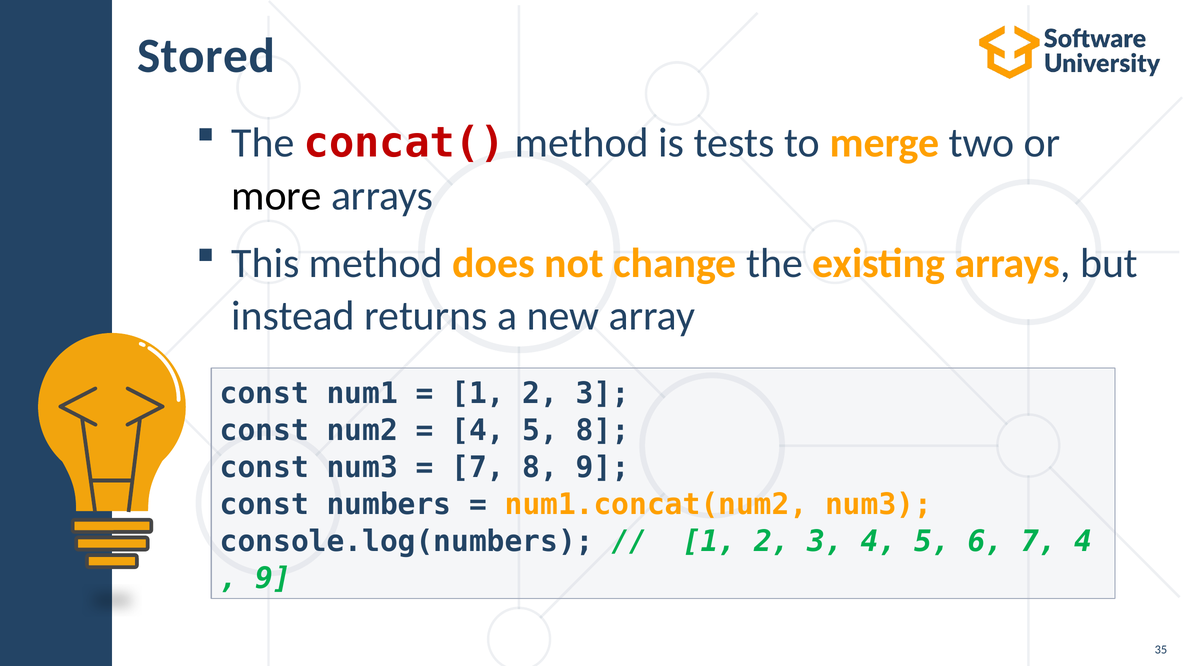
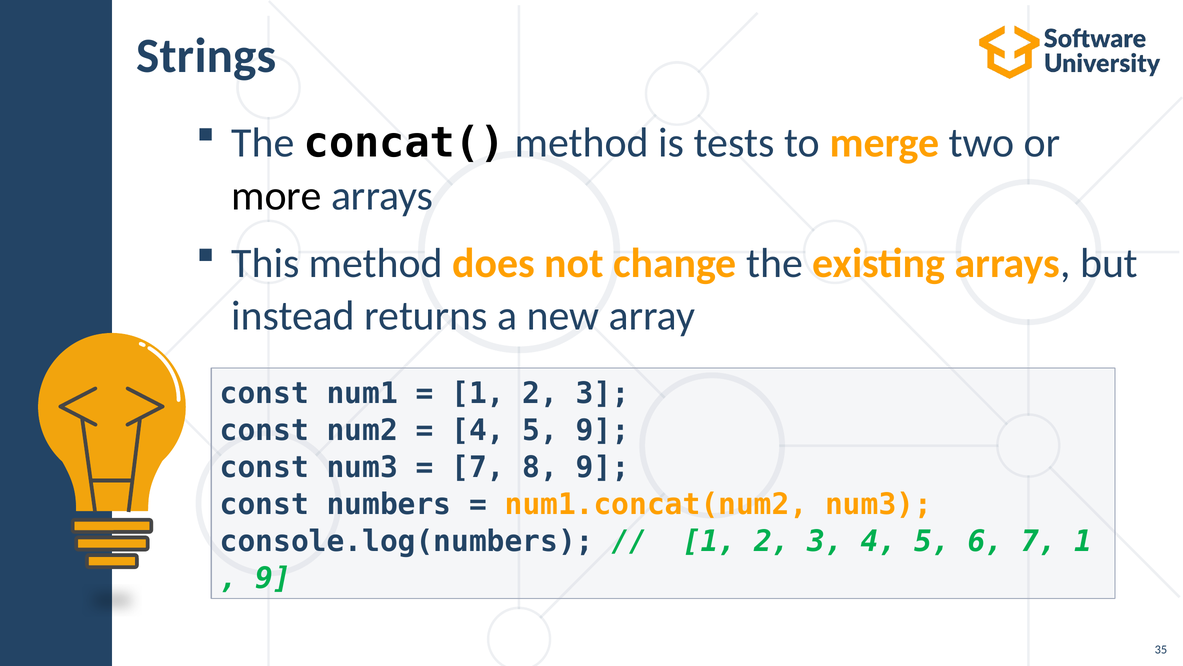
Stored: Stored -> Strings (206, 56)
concat( colour: red -> black (405, 143)
5 8: 8 -> 9 (603, 430)
7 4: 4 -> 1 (1083, 541)
